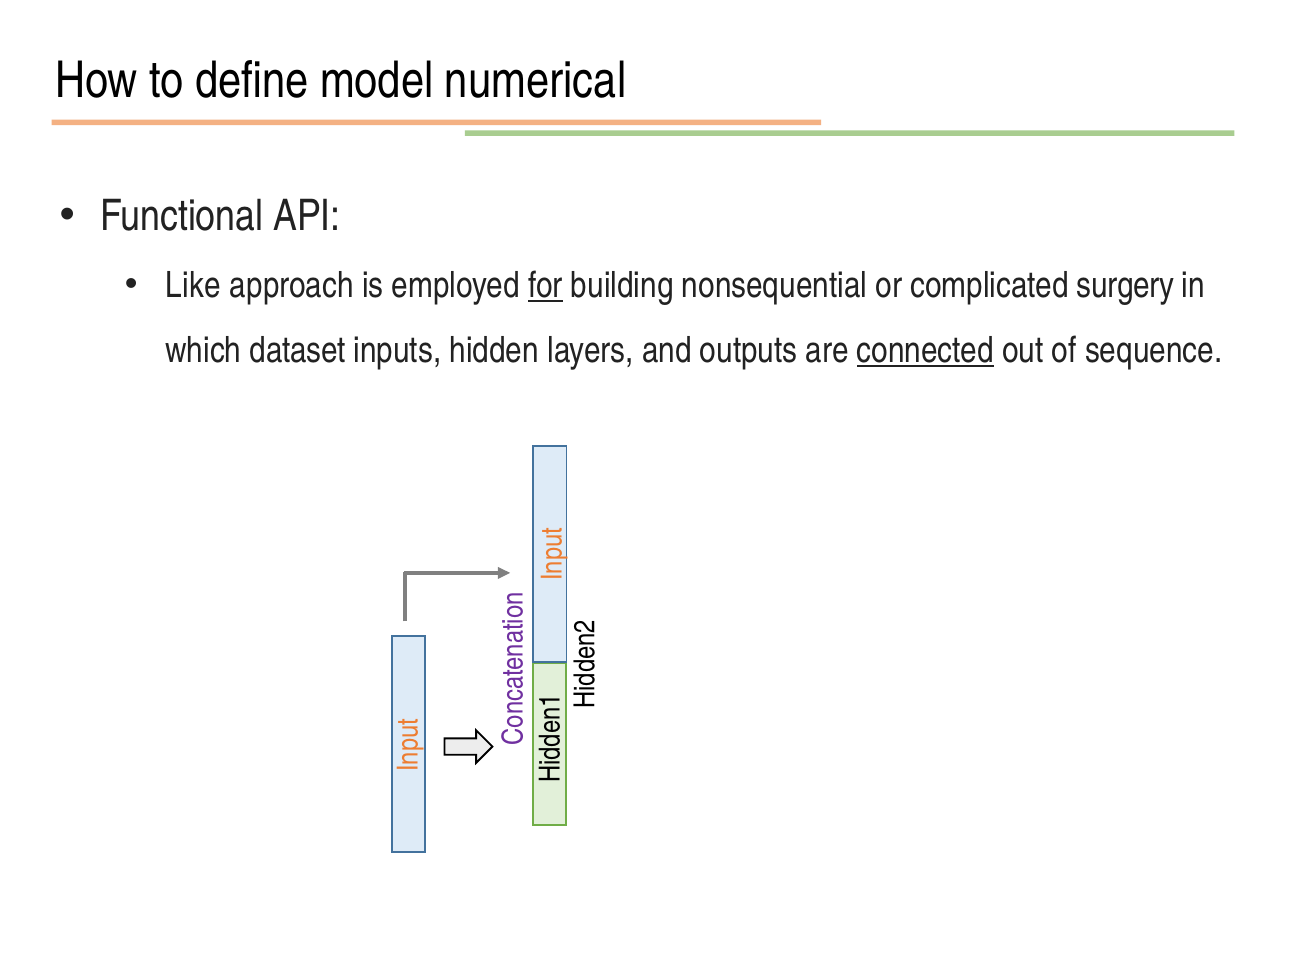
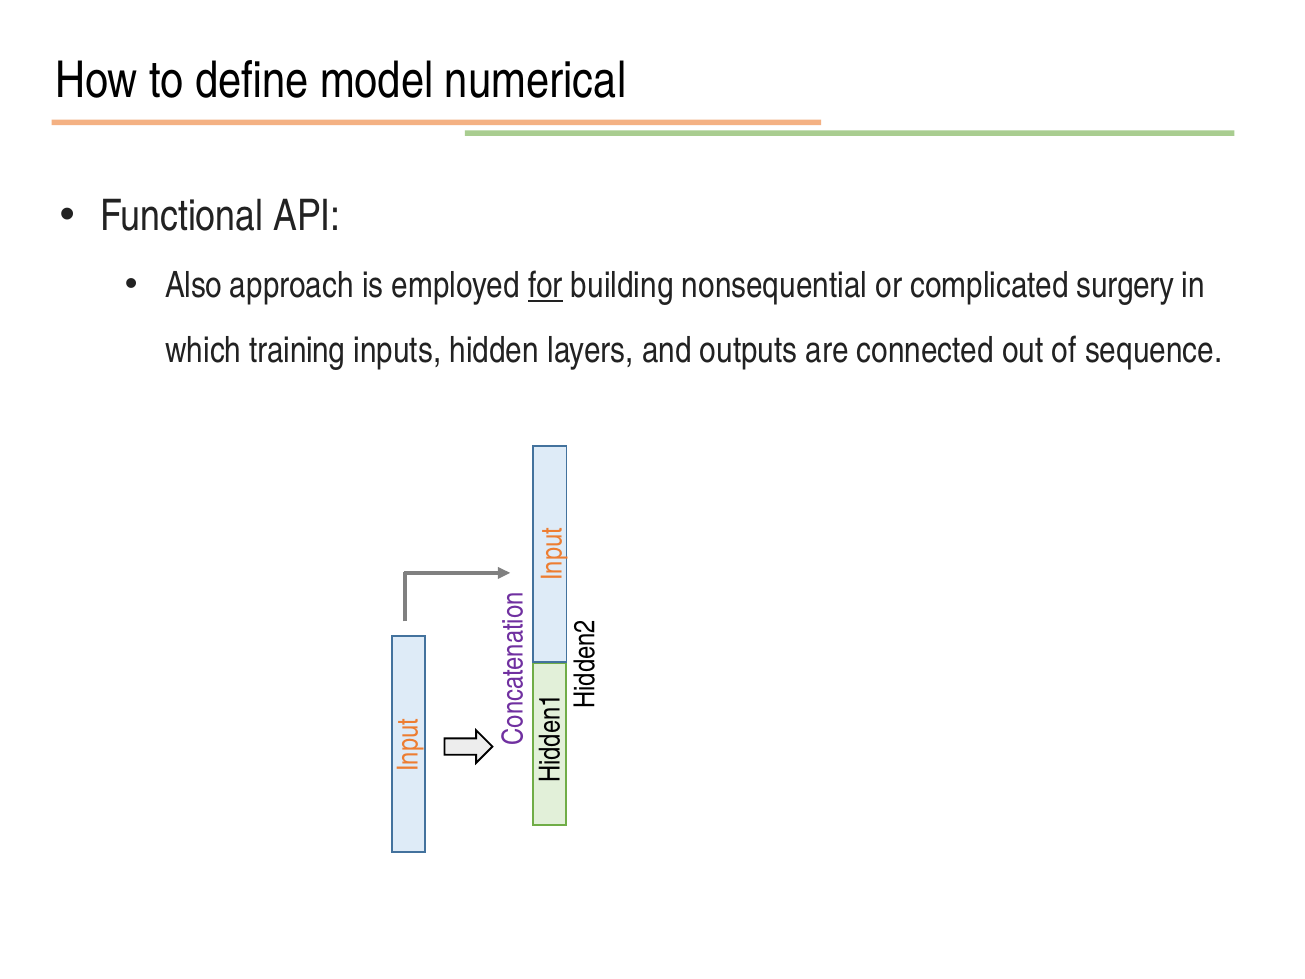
Like: Like -> Also (194, 285)
dataset: dataset -> training (298, 350)
connected underline: present -> none (925, 350)
